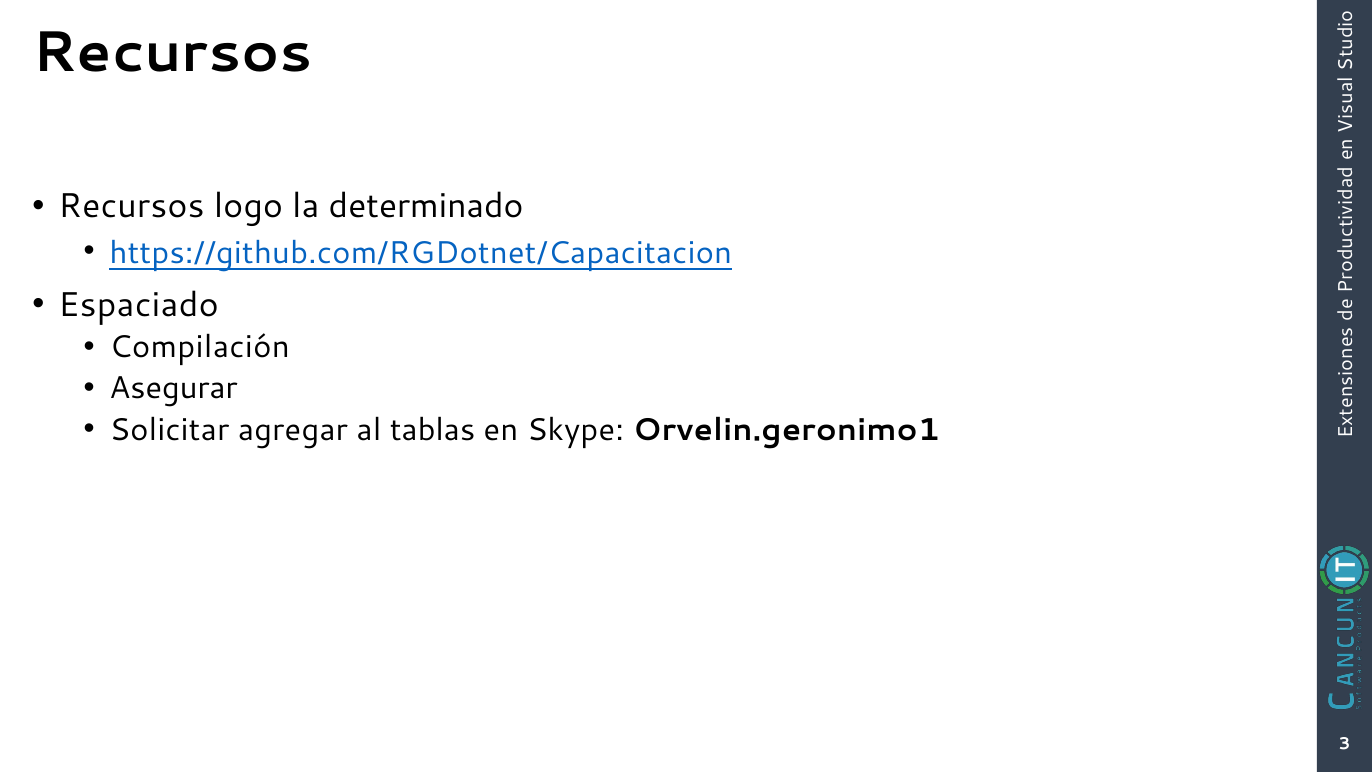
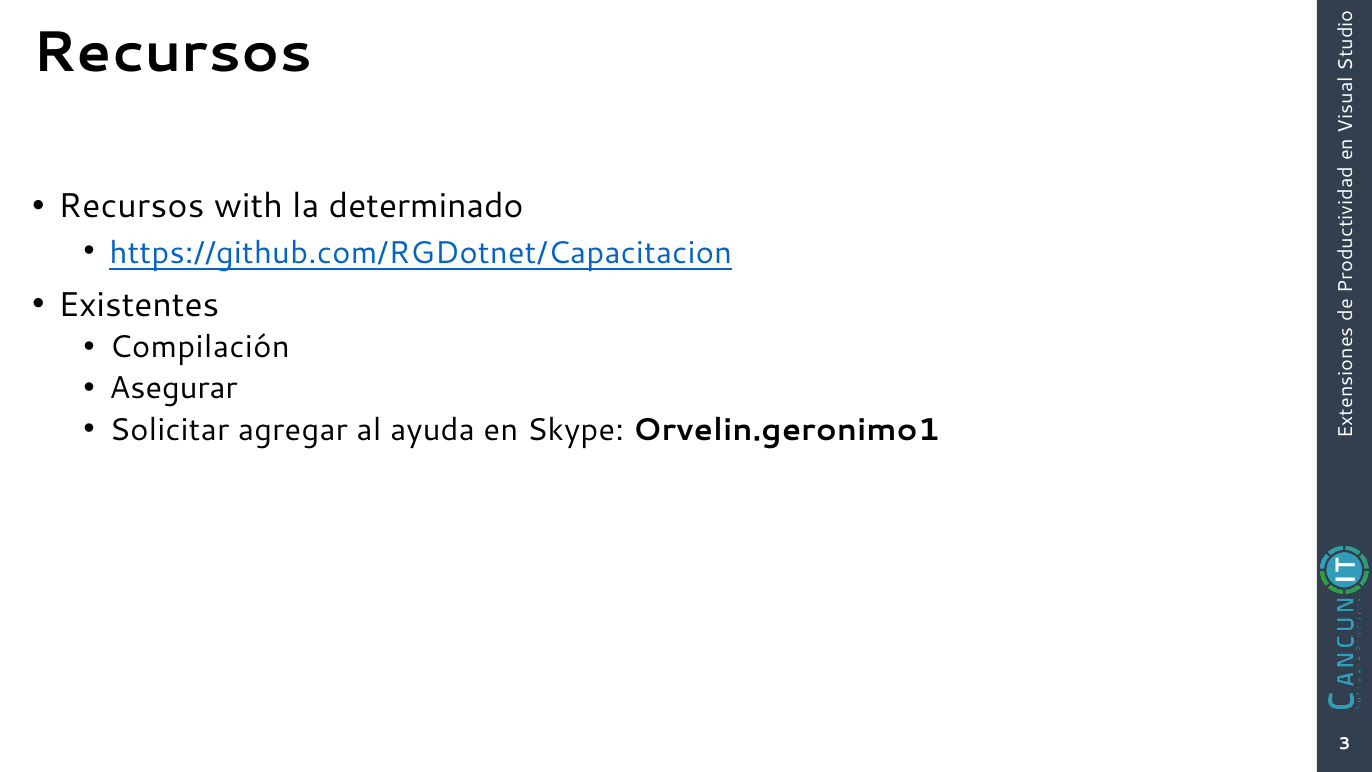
logo: logo -> with (249, 206)
Espaciado: Espaciado -> Existentes (139, 305)
tablas: tablas -> ayuda (433, 429)
